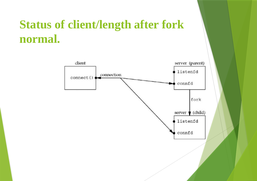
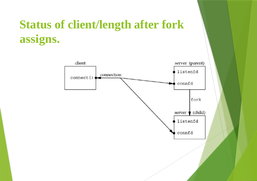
normal: normal -> assigns (40, 39)
